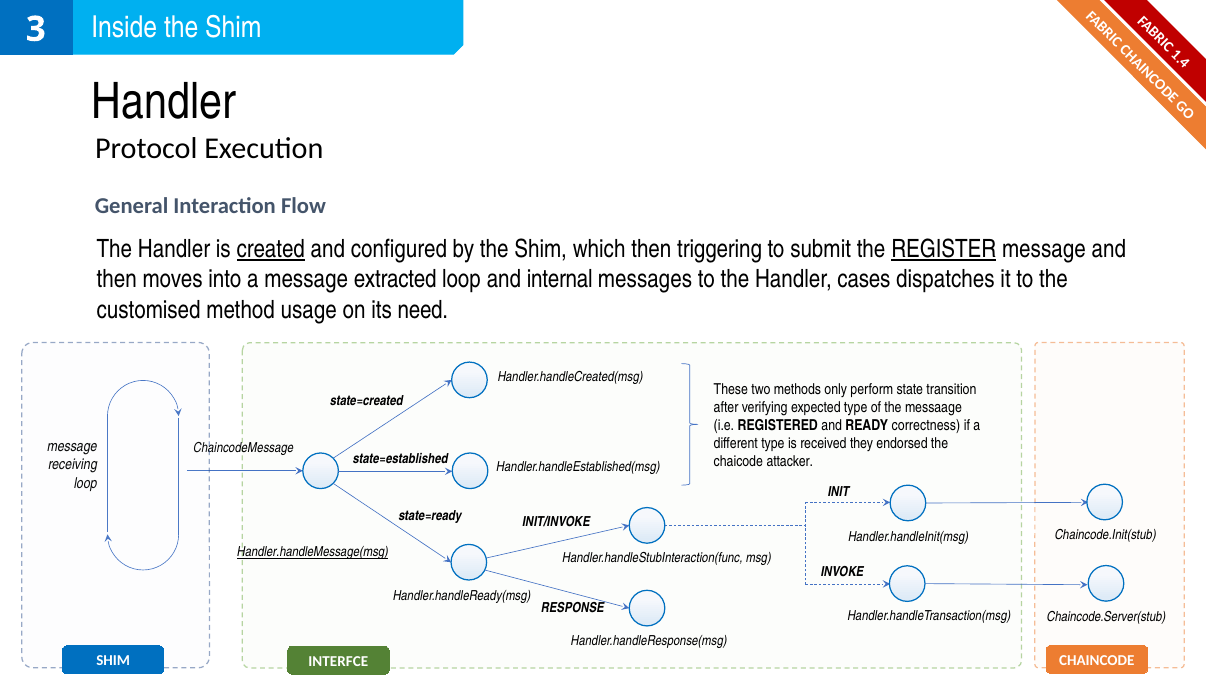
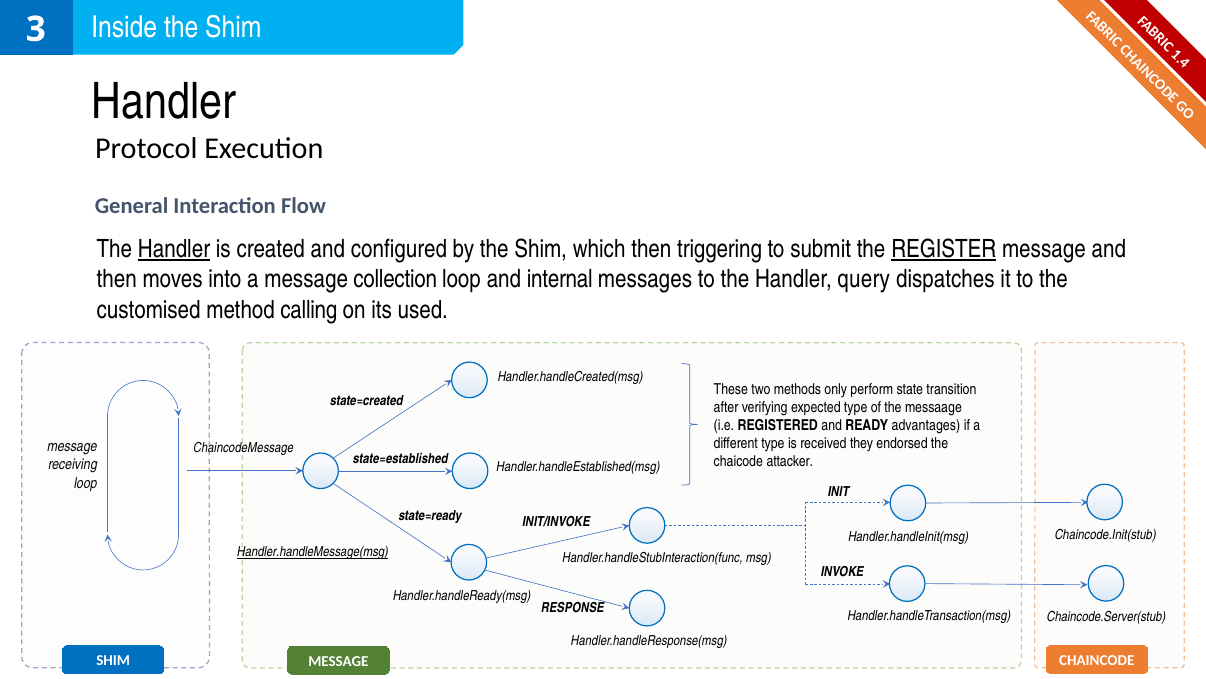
Handler underline: none -> present (174, 249)
created underline: present -> none (271, 249)
extracted: extracted -> collection (395, 279)
cases: cases -> query (864, 279)
usage: usage -> calling (309, 309)
need: need -> used (423, 309)
correctness: correctness -> advantages (926, 425)
INTERFCE: INTERFCE -> MESSAGE (338, 661)
